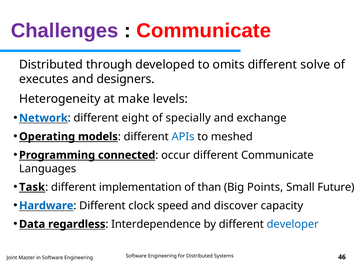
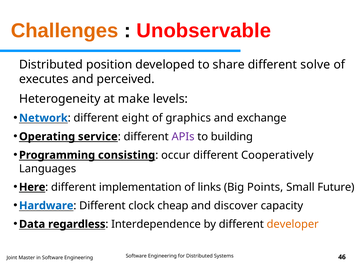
Challenges colour: purple -> orange (65, 31)
Communicate: Communicate -> Unobservable (204, 31)
through: through -> position (109, 65)
omits: omits -> share (229, 65)
designers: designers -> perceived (126, 79)
specially: specially -> graphics (188, 118)
models: models -> service (98, 137)
APIs colour: blue -> purple (183, 137)
meshed: meshed -> building (232, 137)
connected: connected -> consisting (127, 155)
different Communicate: Communicate -> Cooperatively (277, 155)
Task: Task -> Here (32, 187)
than: than -> links (209, 187)
speed: speed -> cheap (173, 206)
developer colour: blue -> orange (293, 224)
